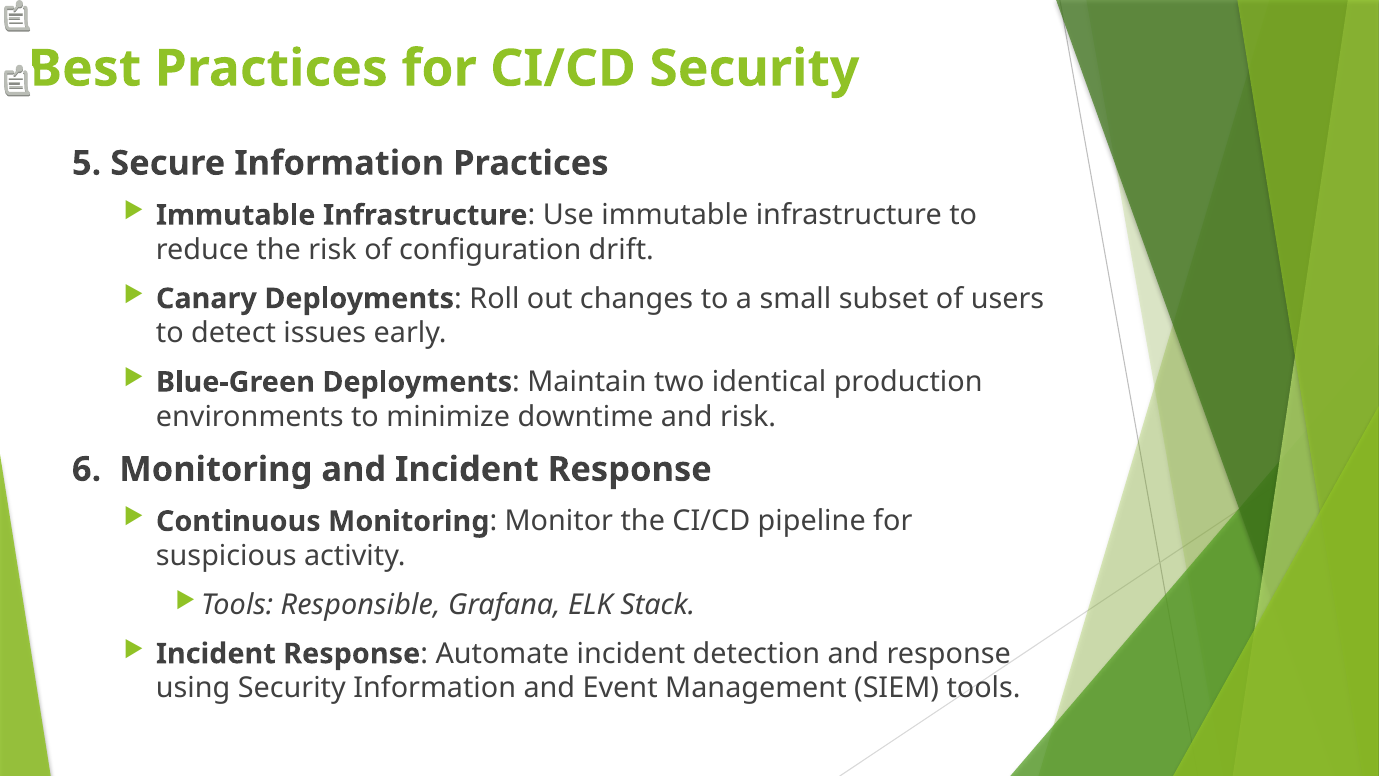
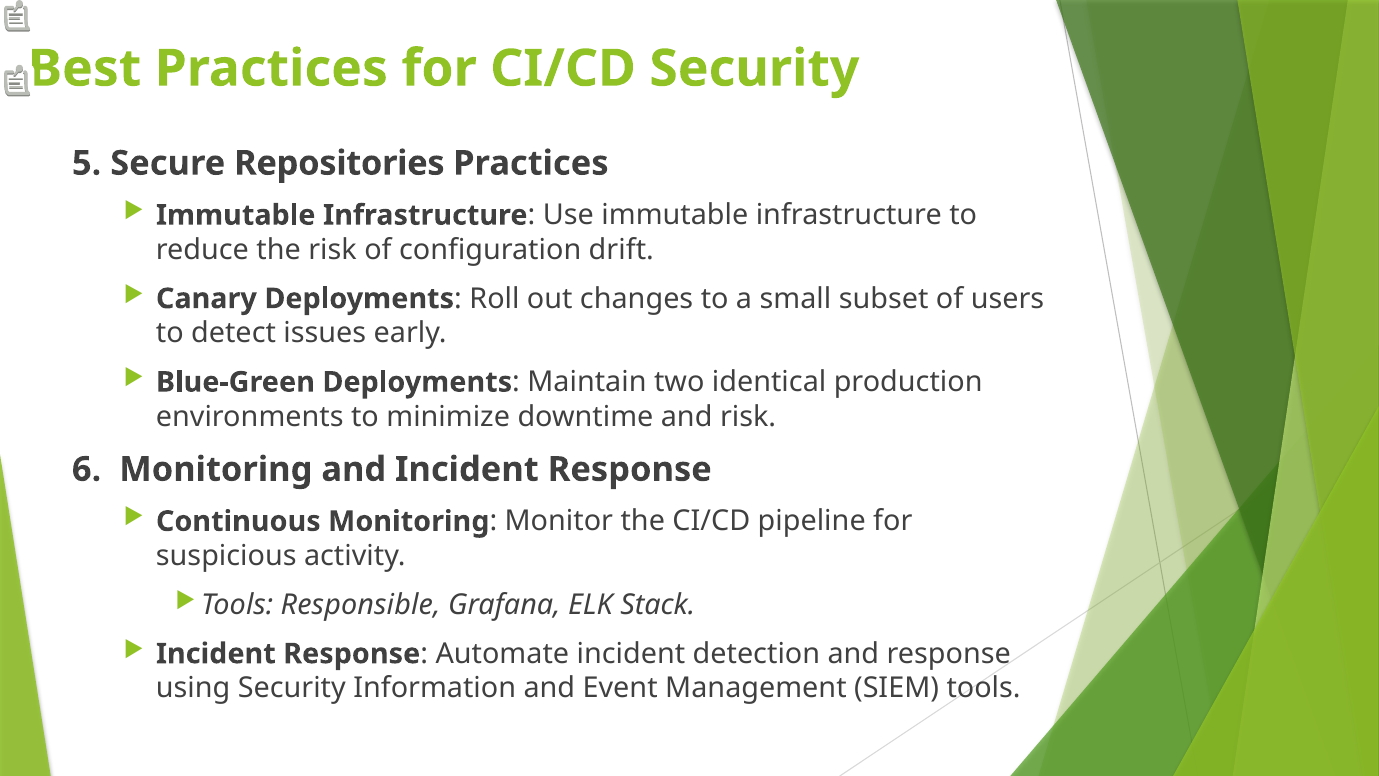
Secure Information: Information -> Repositories (339, 163)
